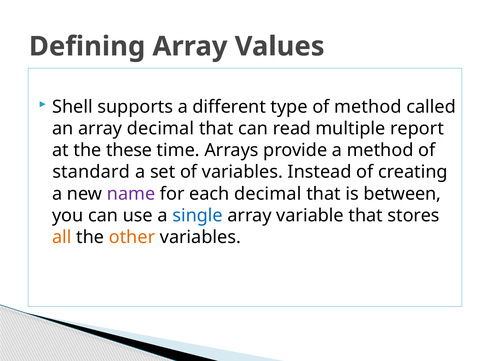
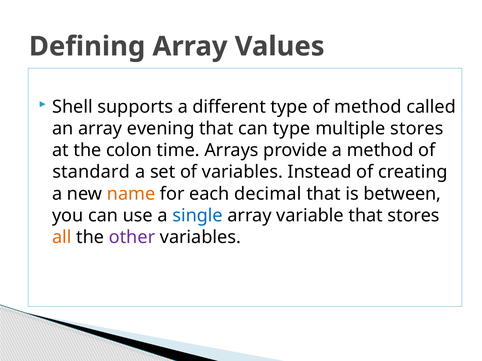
array decimal: decimal -> evening (161, 129)
can read: read -> type (292, 129)
multiple report: report -> stores (417, 129)
these: these -> colon (129, 151)
name colour: purple -> orange (131, 194)
other colour: orange -> purple (132, 237)
